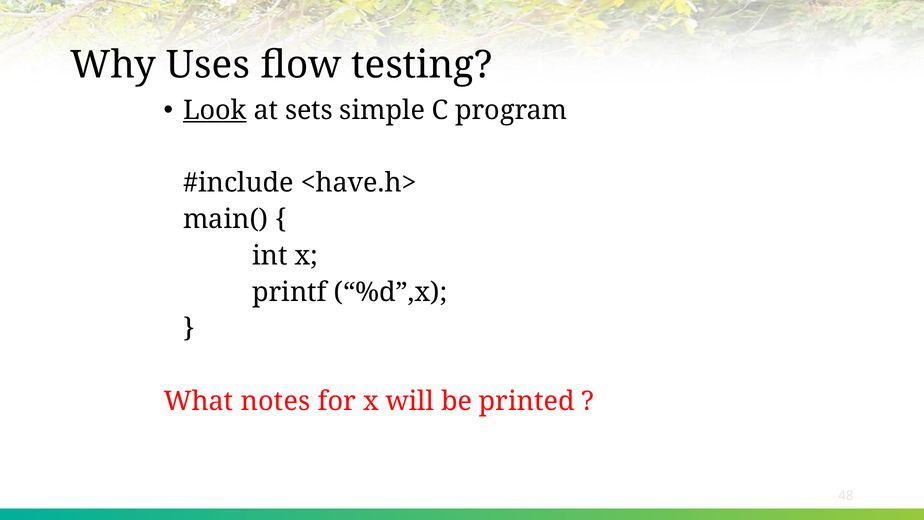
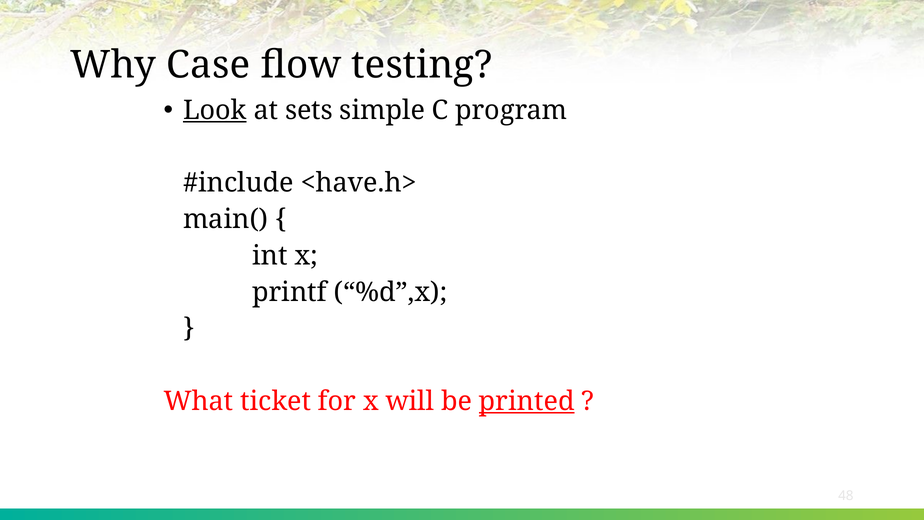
Uses: Uses -> Case (208, 65)
notes: notes -> ticket (276, 401)
printed underline: none -> present (527, 401)
